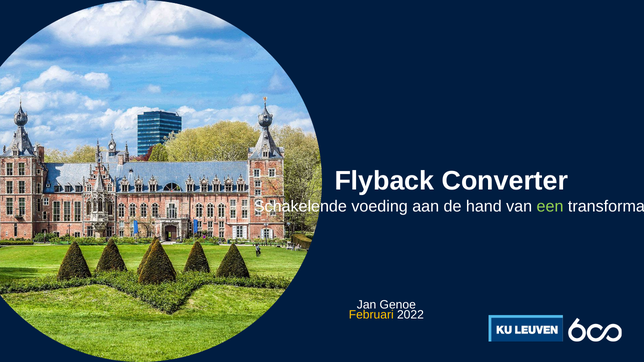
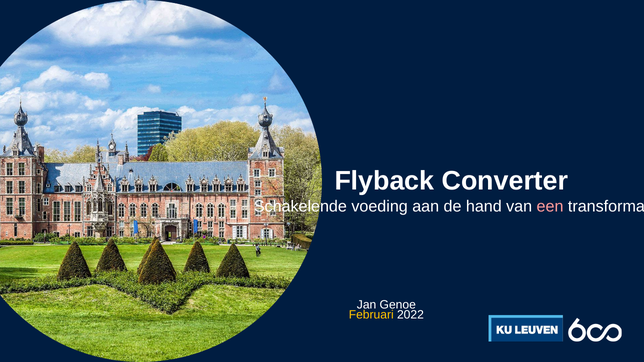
een colour: light green -> pink (550, 206)
